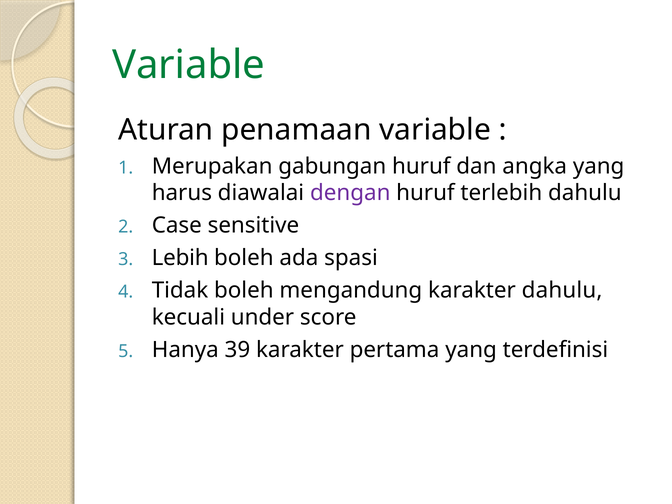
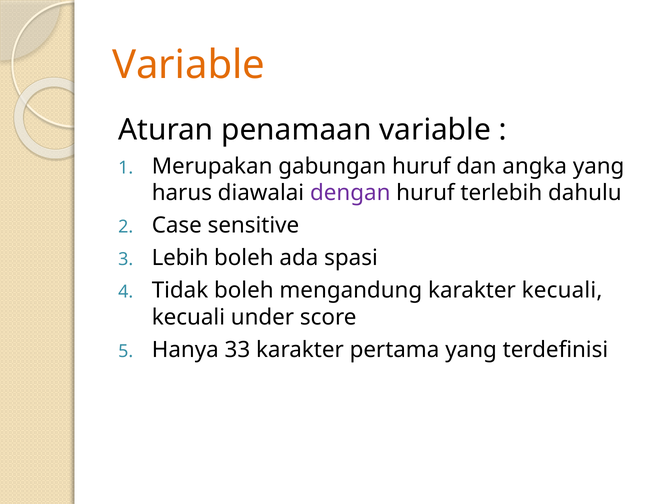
Variable colour: green -> orange (189, 65)
karakter dahulu: dahulu -> kecuali (562, 291)
39: 39 -> 33 (237, 350)
